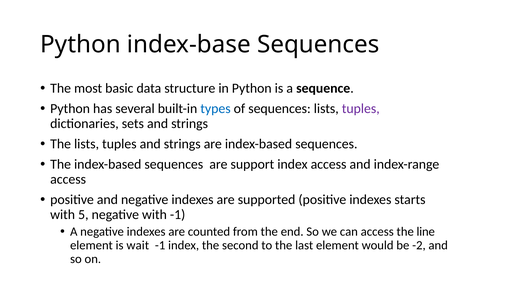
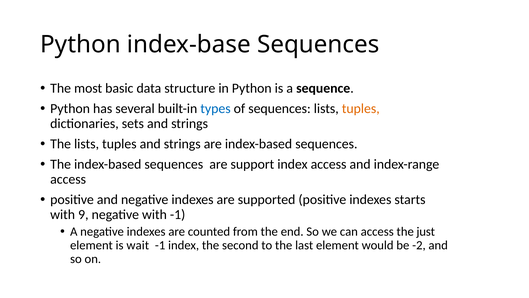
tuples colour: purple -> orange (361, 109)
5: 5 -> 9 (83, 214)
line: line -> just (426, 231)
